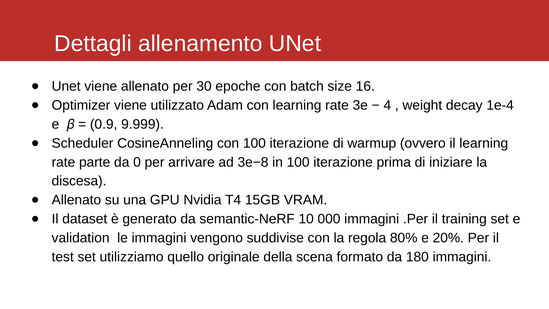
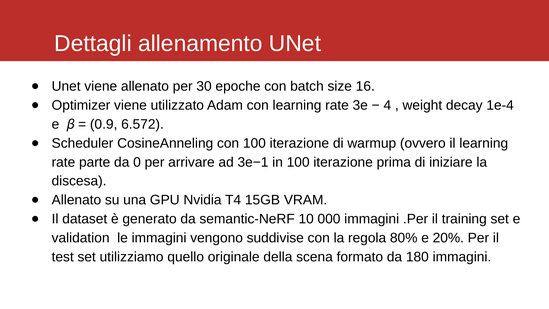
9.999: 9.999 -> 6.572 (143, 124)
3e−8: 3e−8 -> 3e−1 (253, 162)
